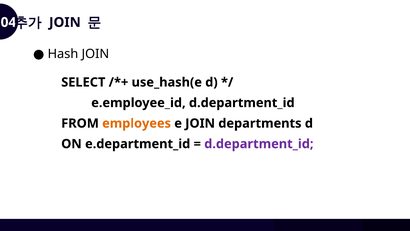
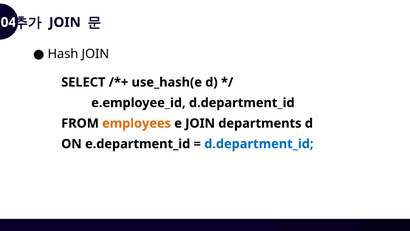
d.department_id colour: purple -> blue (259, 144)
